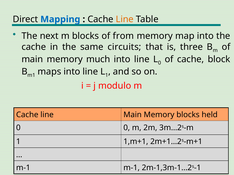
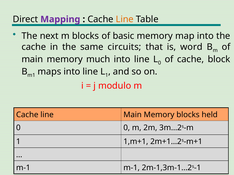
Mapping colour: blue -> purple (60, 19)
from: from -> basic (123, 36)
three: three -> word (191, 47)
